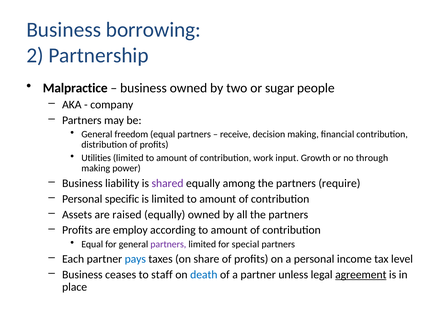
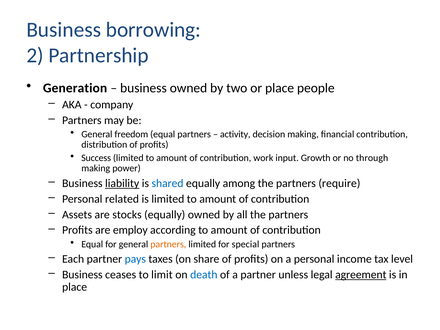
Malpractice: Malpractice -> Generation (75, 88)
or sugar: sugar -> place (280, 88)
receive: receive -> activity (235, 134)
Utilities: Utilities -> Success (96, 158)
liability underline: none -> present (122, 183)
shared colour: purple -> blue (168, 183)
specific: specific -> related (122, 199)
raised: raised -> stocks (127, 215)
partners colour: purple -> orange (168, 244)
staff: staff -> limit (162, 275)
